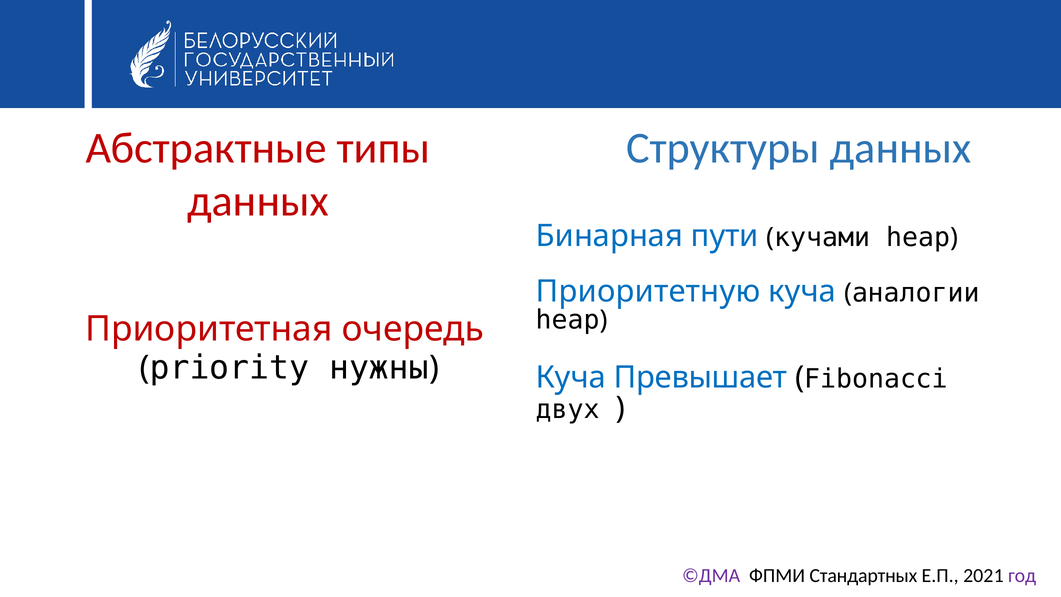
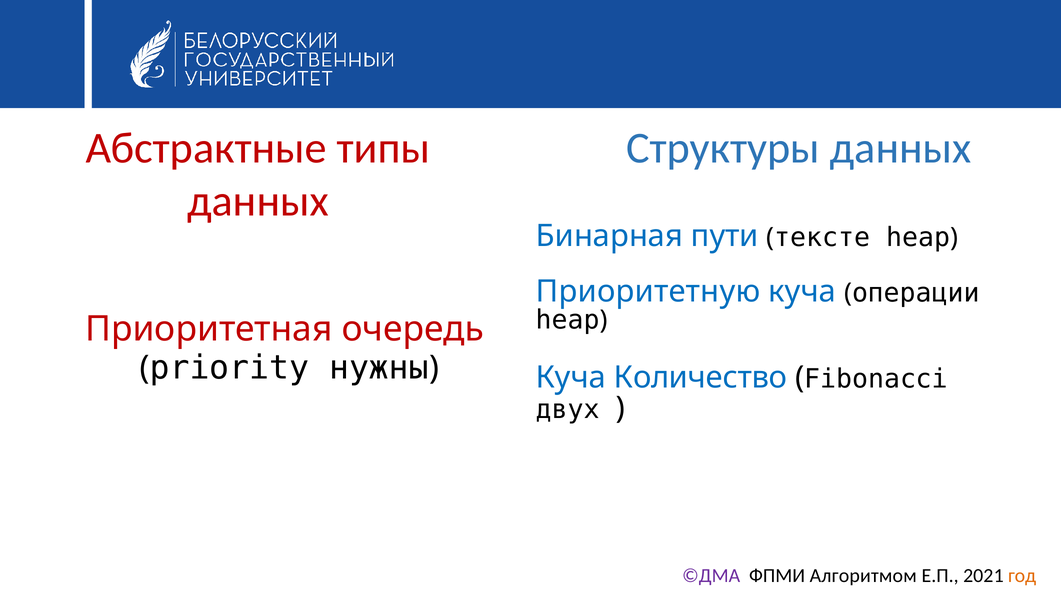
кучами: кучами -> тексте (822, 237)
аналогии: аналогии -> операции (916, 293)
Превышает: Превышает -> Количество (701, 378)
Стандартных: Стандартных -> Алгоритмом (863, 575)
год colour: purple -> orange (1022, 575)
